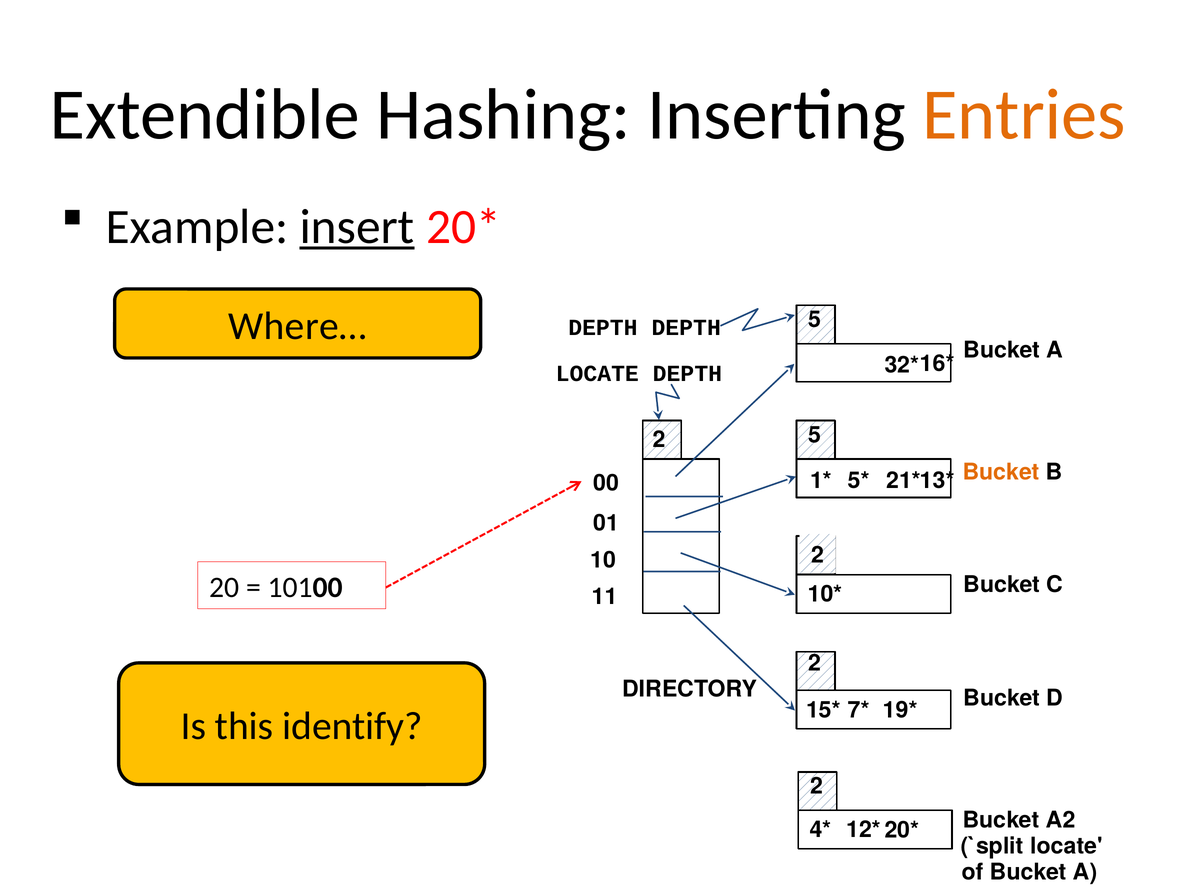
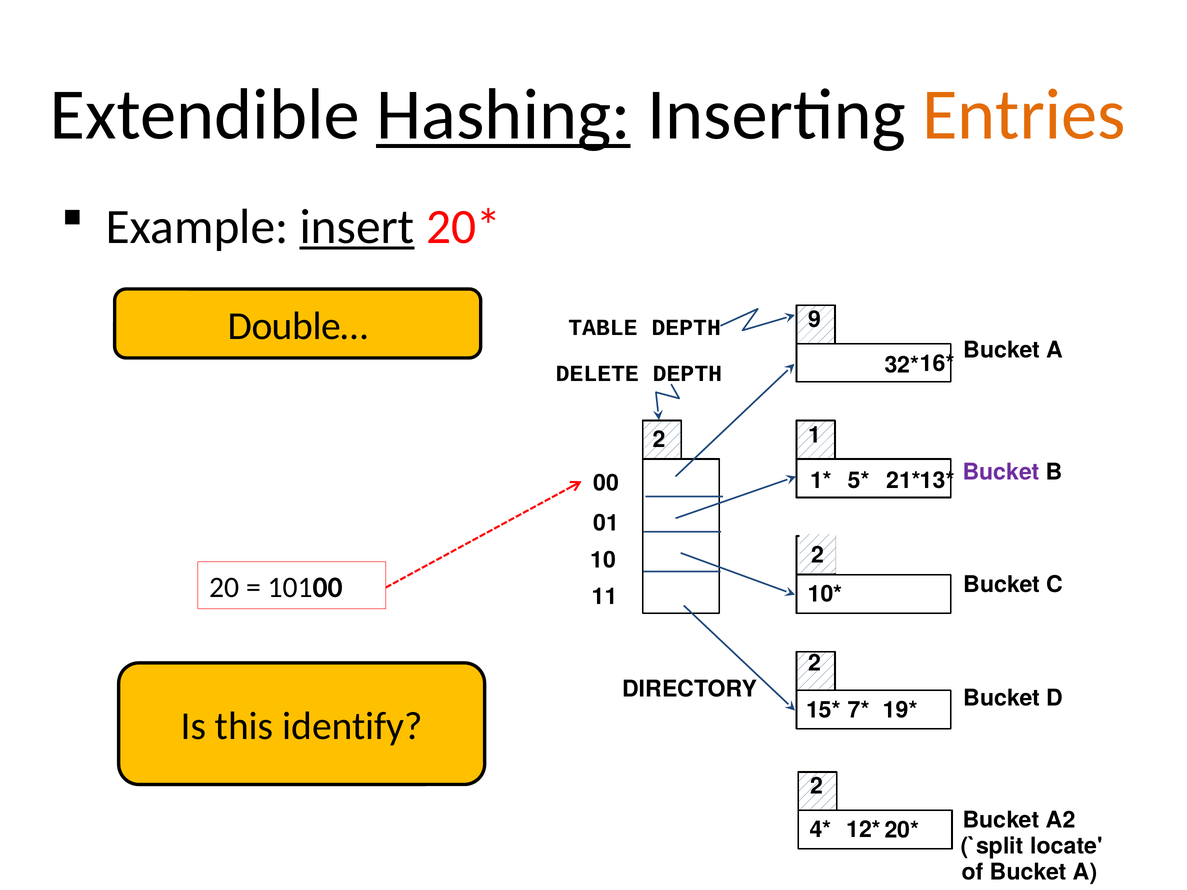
Hashing underline: none -> present (503, 115)
Where…: Where… -> Double… (298, 326)
DEPTH: DEPTH -> TABLE (603, 328)
DEPTH 5: 5 -> 9 (815, 320)
LOCATE: LOCATE -> DELETE (597, 374)
2 5: 5 -> 1 (815, 435)
Bucket colour: orange -> purple (1001, 472)
